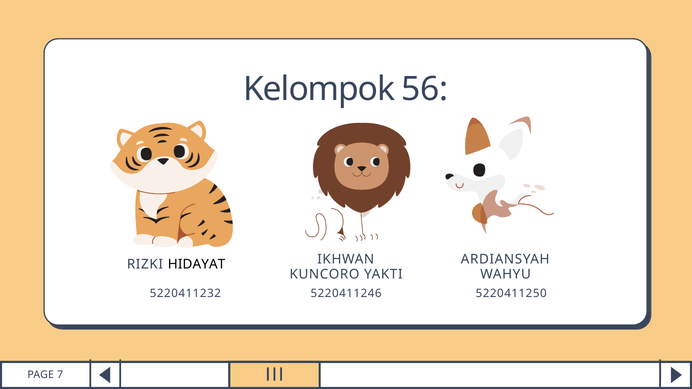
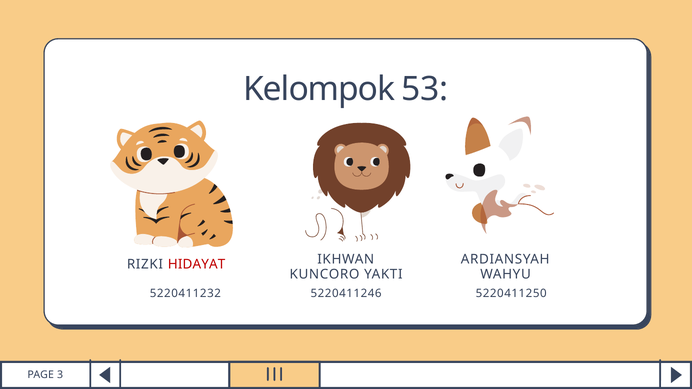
56: 56 -> 53 (425, 89)
HIDAYAT colour: black -> red (197, 265)
7: 7 -> 3 (60, 375)
